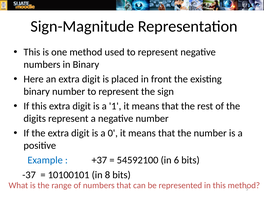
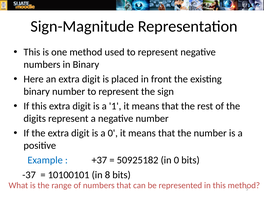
54592100: 54592100 -> 50925182 (138, 160)
in 6: 6 -> 0 (176, 160)
